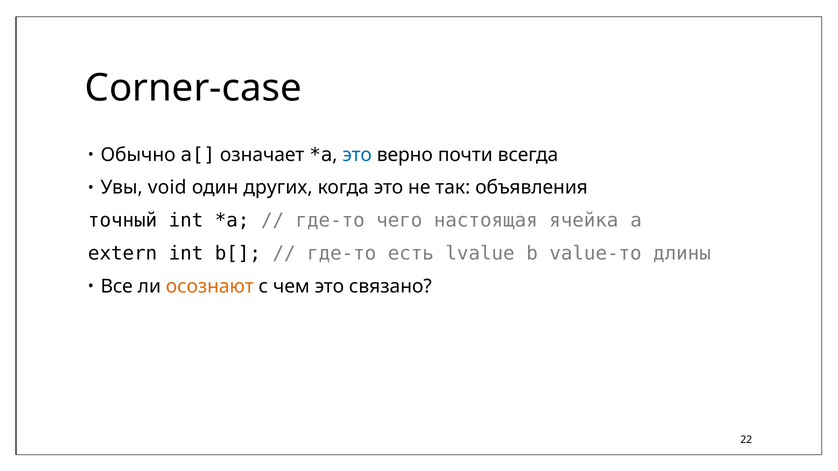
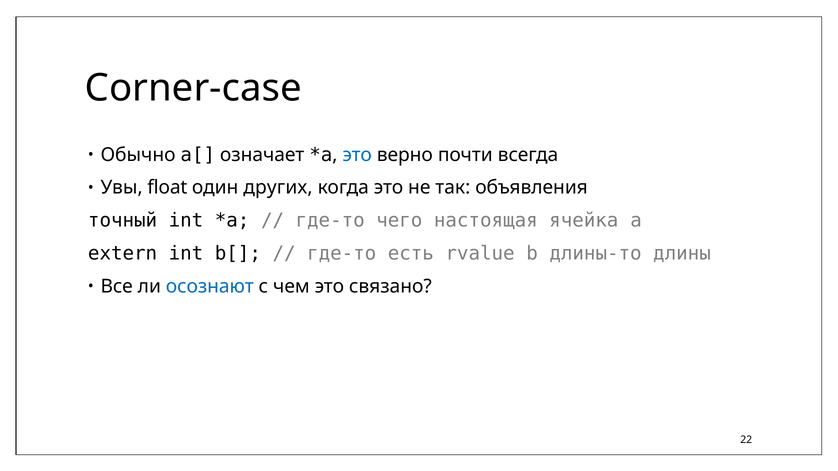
void: void -> float (167, 188)
lvalue: lvalue -> rvalue (480, 254)
value-то: value-то -> длины-то (596, 254)
осознают colour: orange -> blue (210, 287)
